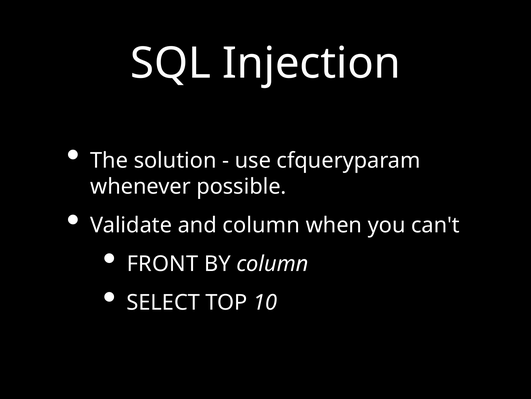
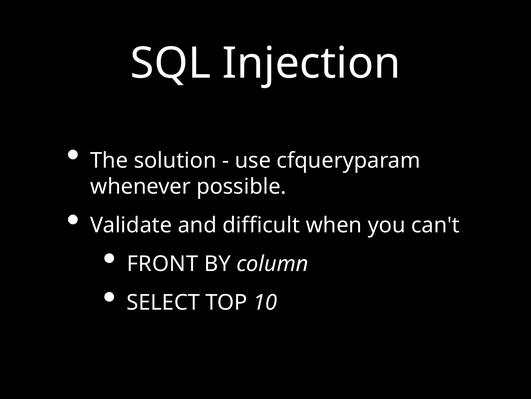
and column: column -> difficult (261, 225)
